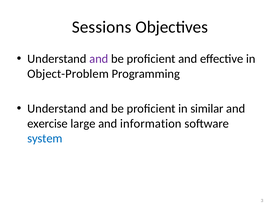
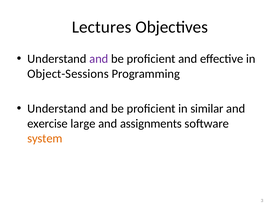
Sessions: Sessions -> Lectures (102, 27)
Object-Problem: Object-Problem -> Object-Sessions (68, 74)
information: information -> assignments (151, 124)
system colour: blue -> orange (45, 138)
